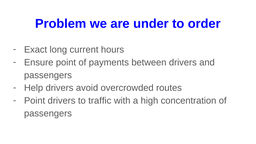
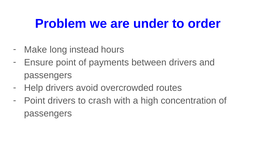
Exact: Exact -> Make (36, 50)
current: current -> instead (84, 50)
traffic: traffic -> crash (100, 101)
